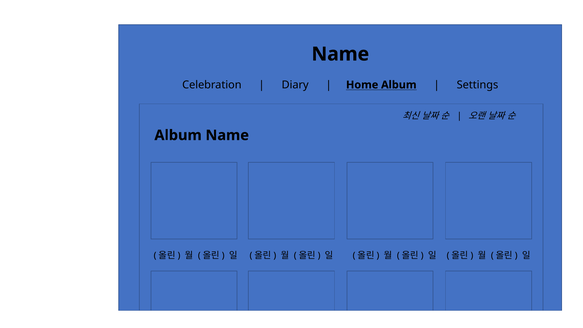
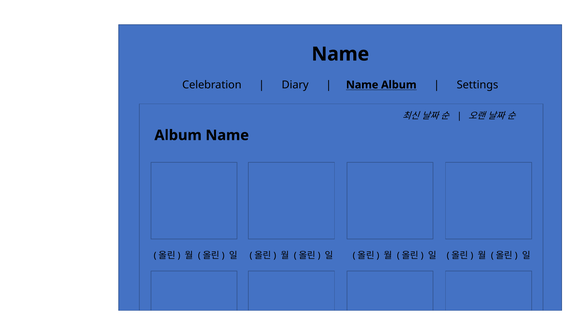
Home: Home -> Name (362, 85)
